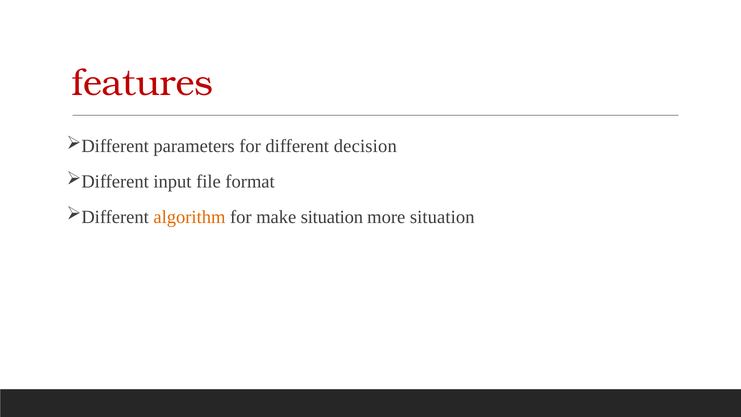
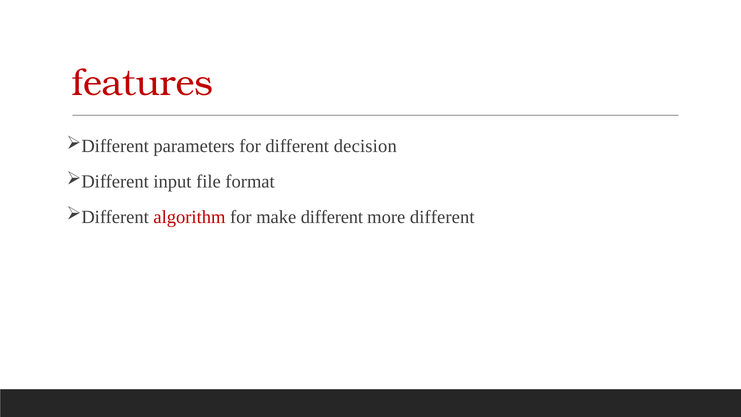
algorithm colour: orange -> red (189, 217)
make situation: situation -> different (332, 217)
more situation: situation -> different (442, 217)
